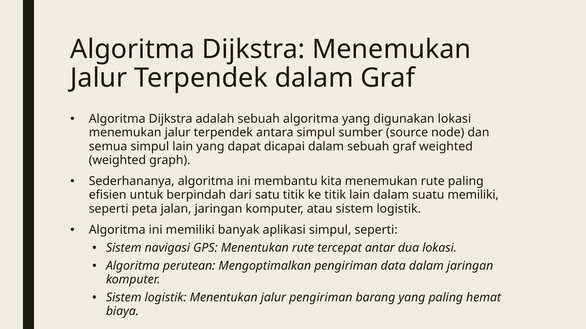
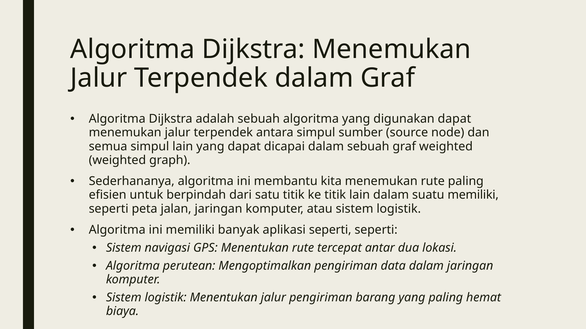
digunakan lokasi: lokasi -> dapat (454, 119)
aplikasi simpul: simpul -> seperti (330, 230)
